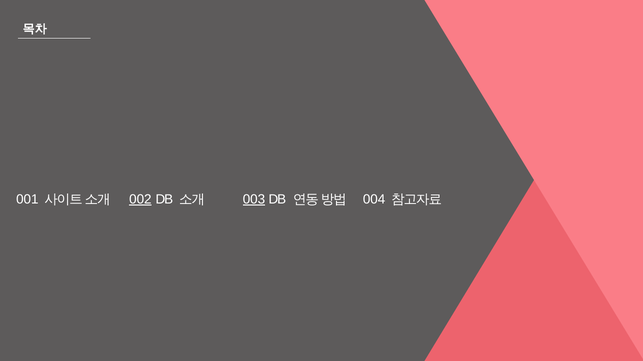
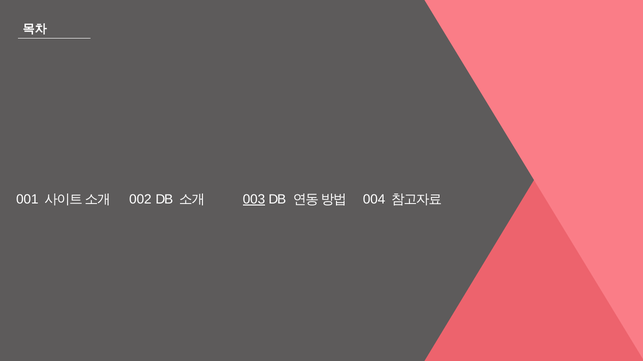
002 underline: present -> none (140, 200)
